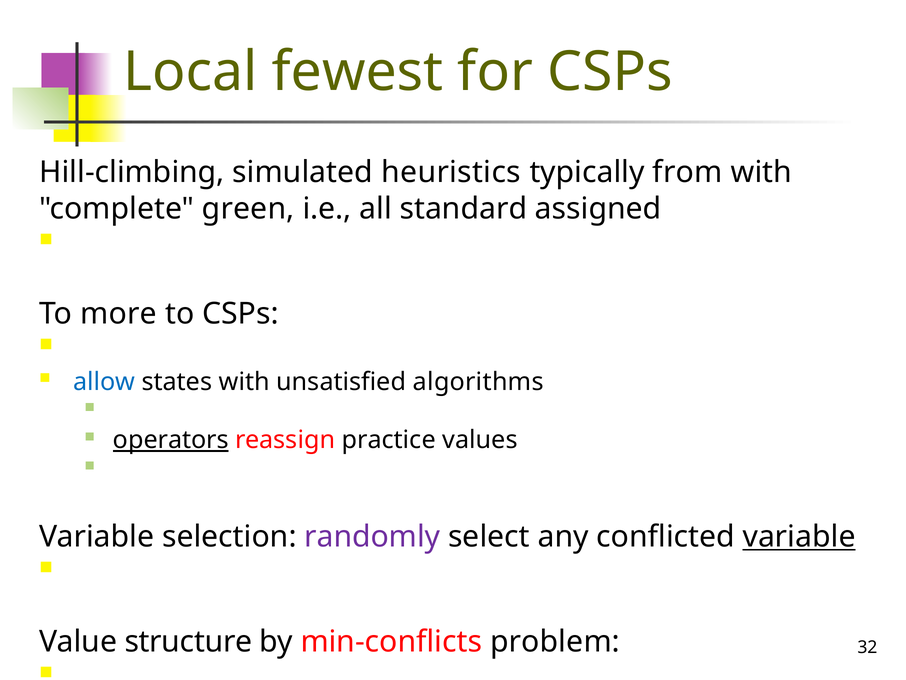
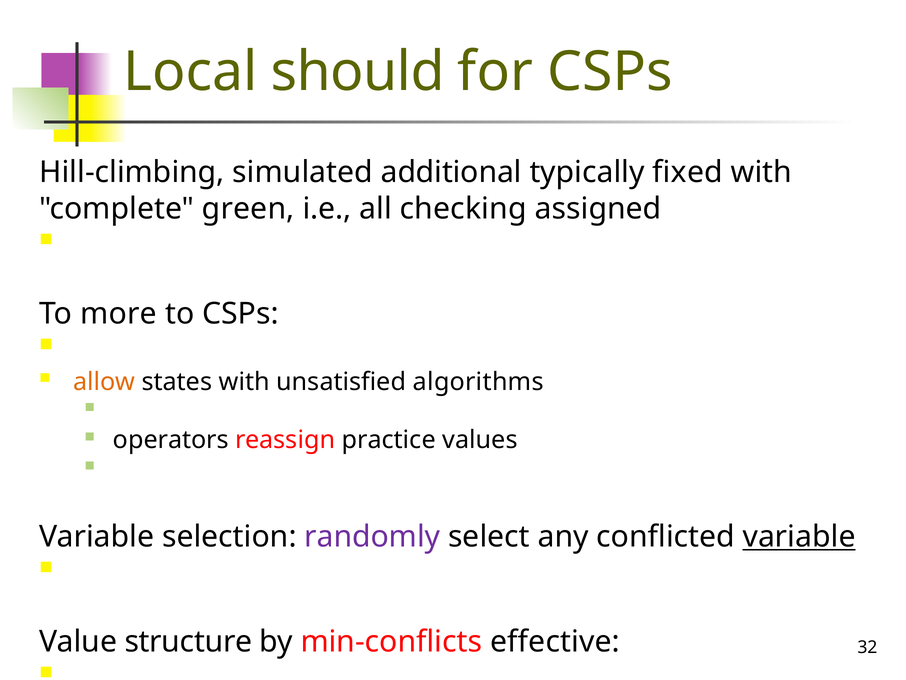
Local fewest: fewest -> should (358, 72)
heuristics: heuristics -> additional (451, 172)
from: from -> fixed (688, 172)
standard: standard -> checking (463, 208)
allow colour: blue -> orange (104, 381)
operators underline: present -> none (171, 440)
problem: problem -> effective (555, 641)
